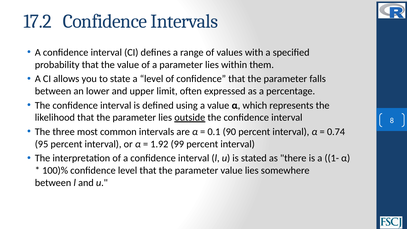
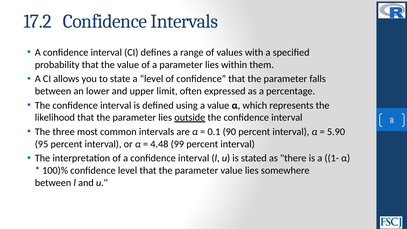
0.74: 0.74 -> 5.90 (336, 132)
1.92: 1.92 -> 4.48 (159, 144)
